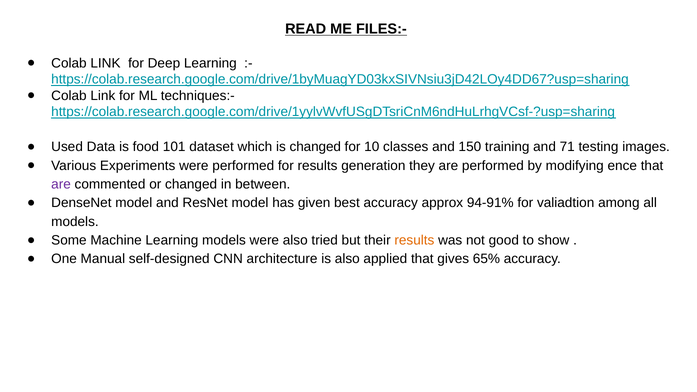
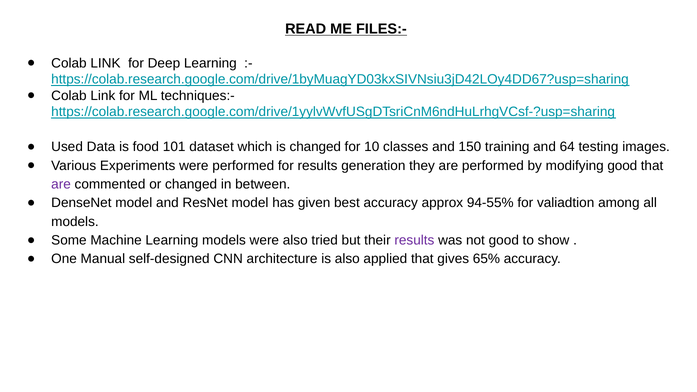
71: 71 -> 64 (567, 147)
modifying ence: ence -> good (622, 166)
94-91%: 94-91% -> 94-55% (490, 203)
results colour: orange -> purple (414, 240)
